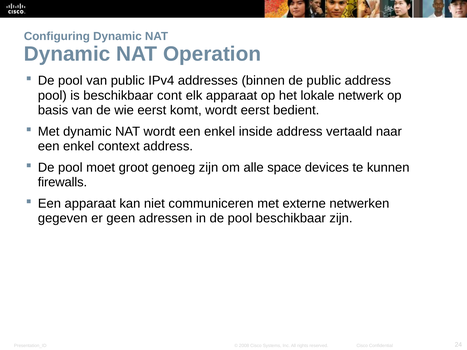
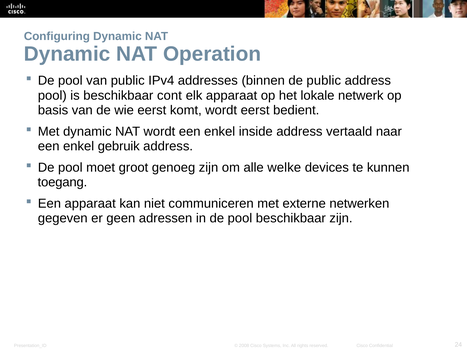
context: context -> gebruik (119, 146)
space: space -> welke (284, 168)
firewalls: firewalls -> toegang (62, 182)
